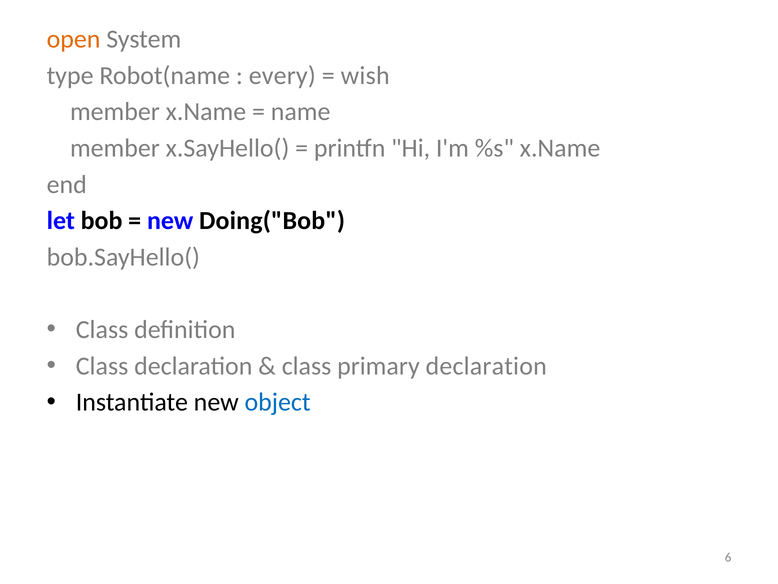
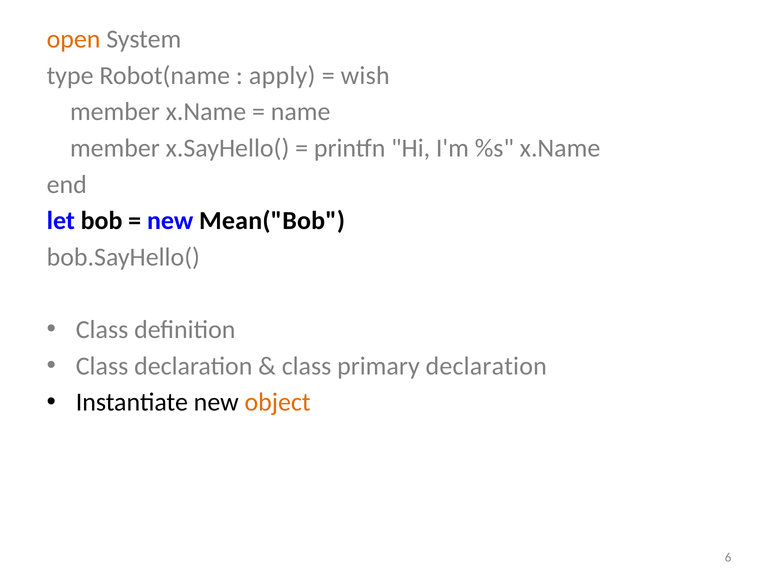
every: every -> apply (282, 75)
Doing("Bob: Doing("Bob -> Mean("Bob (272, 221)
object colour: blue -> orange (278, 402)
